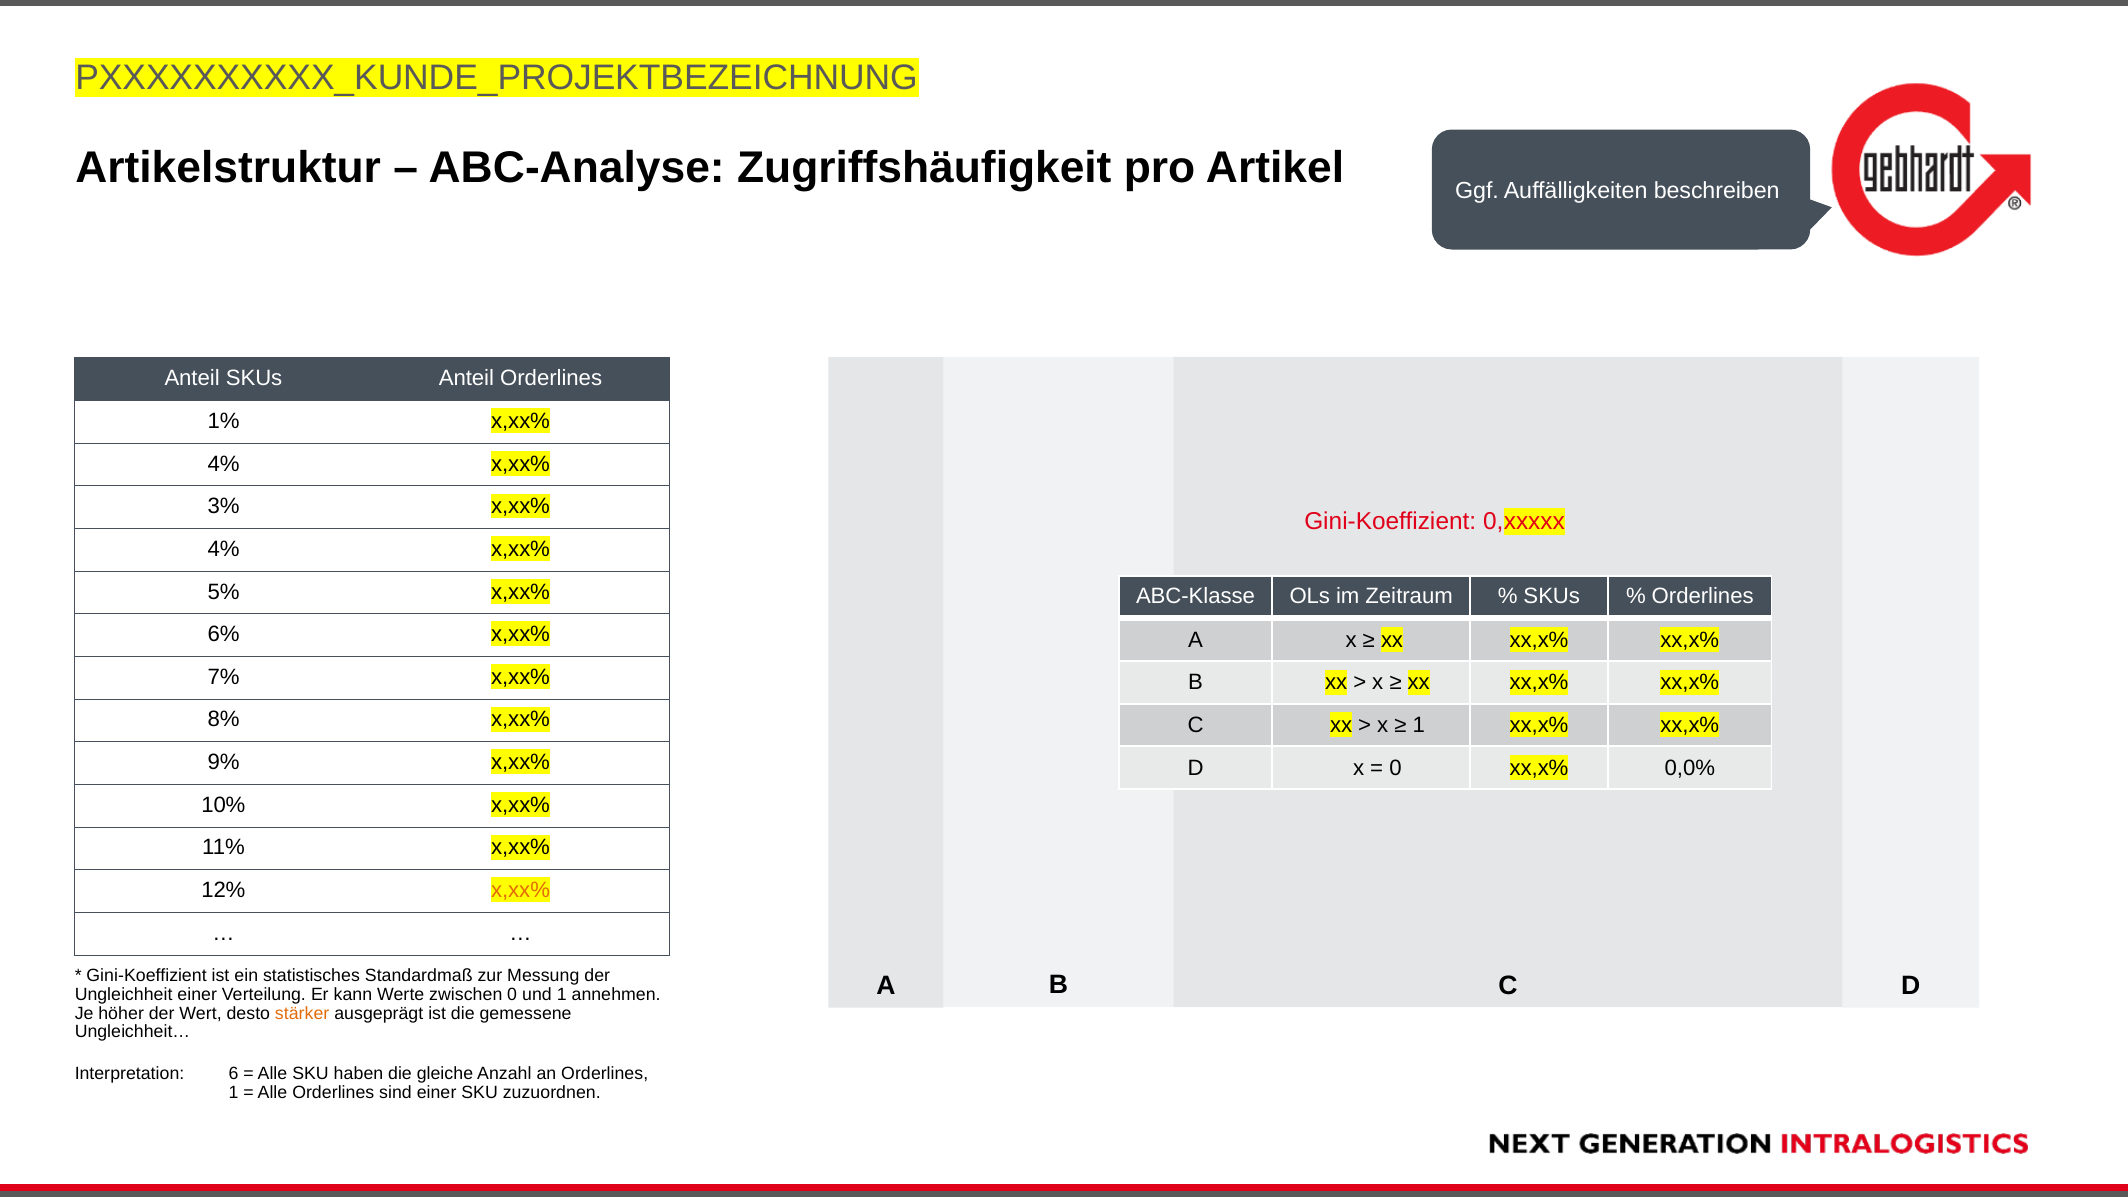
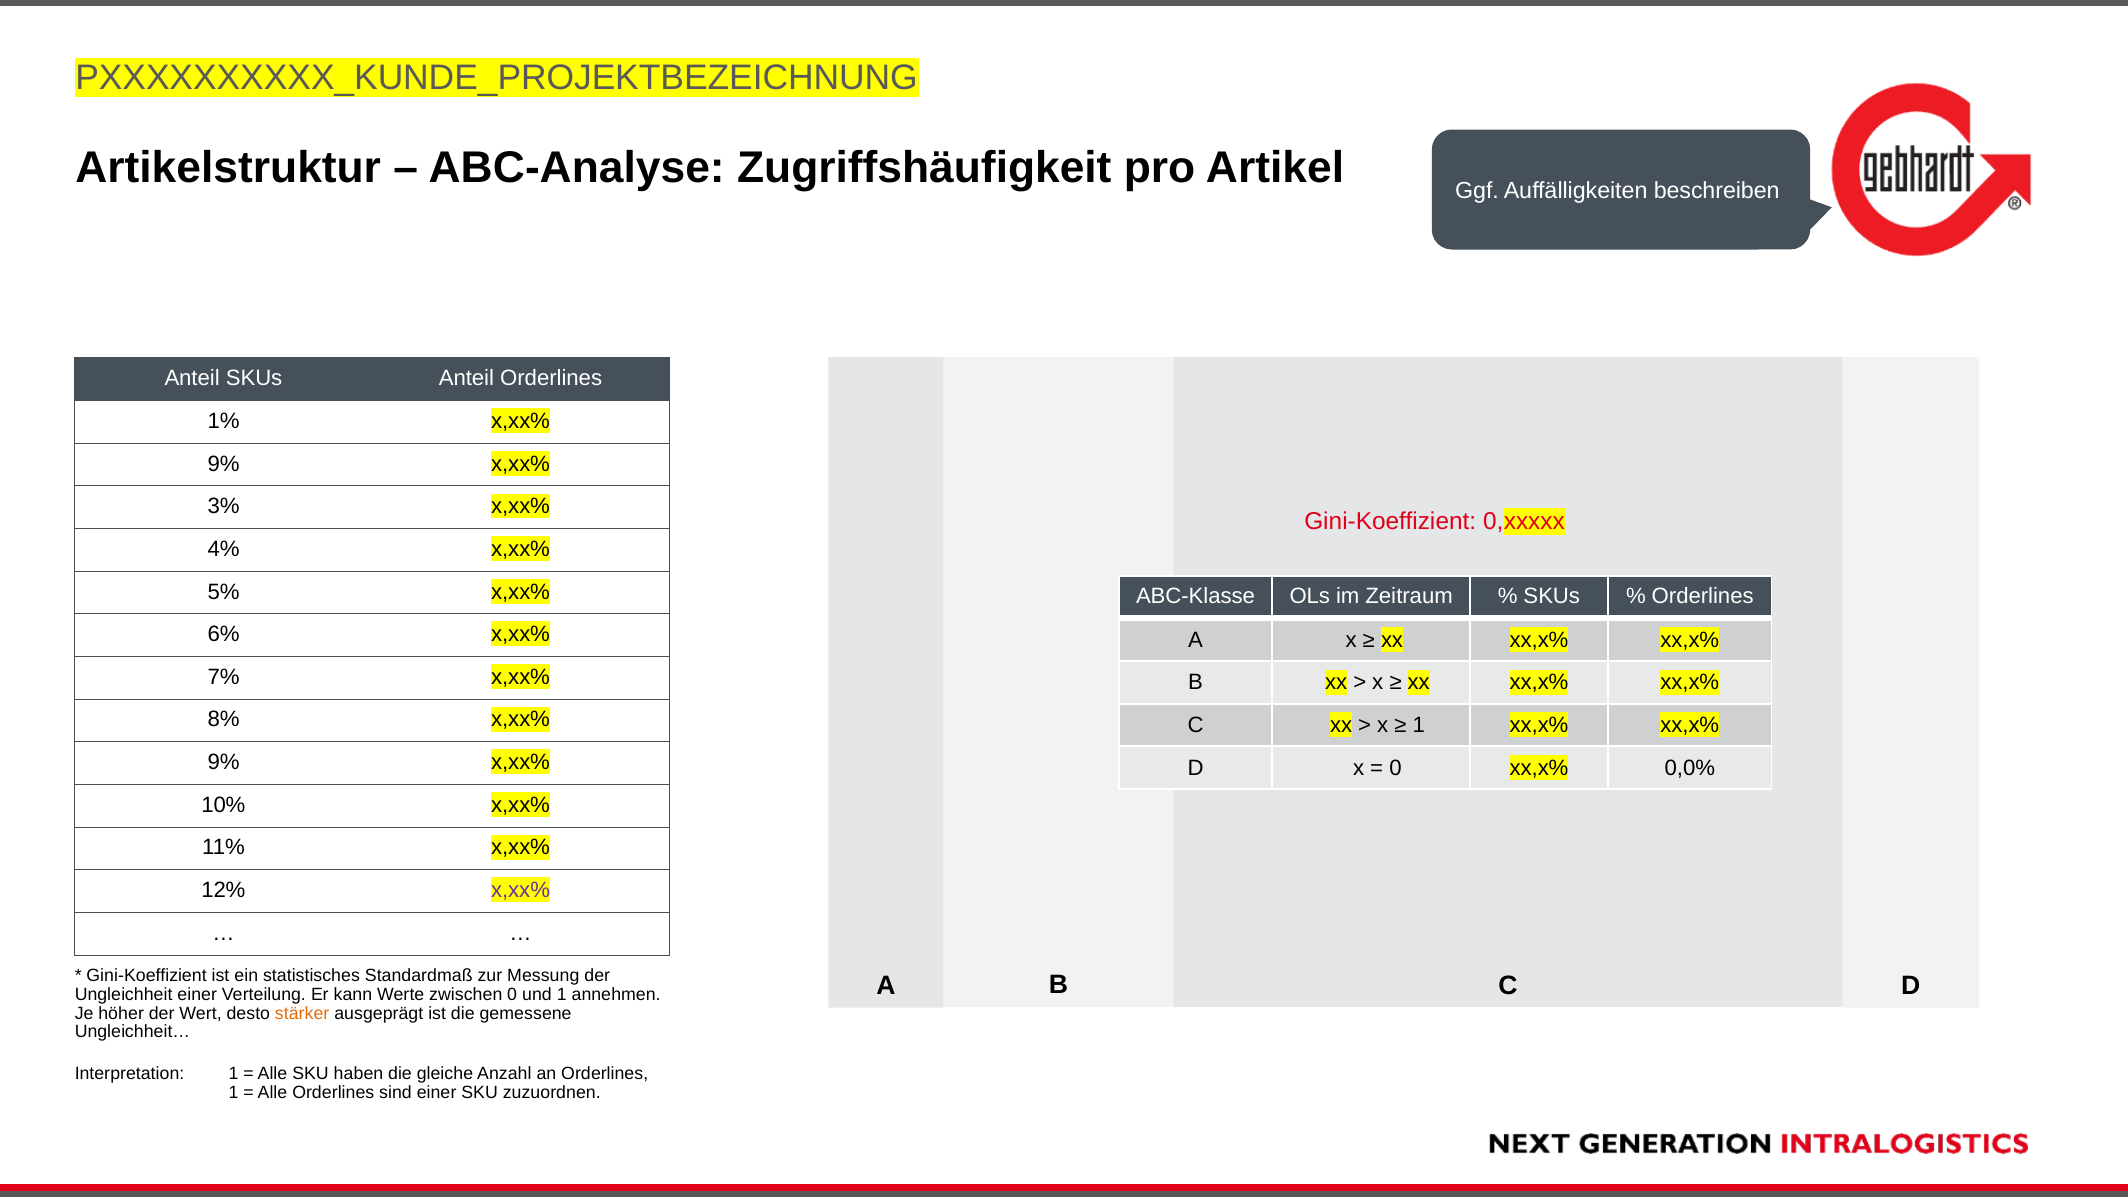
4%: 4% -> 9% (224, 464)
x,xx% colour: orange -> purple (521, 890)
Interpretation 6: 6 -> 1 (234, 1074)
